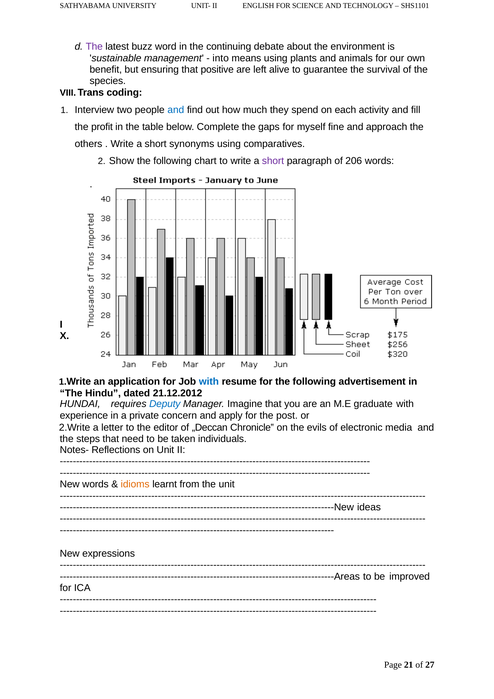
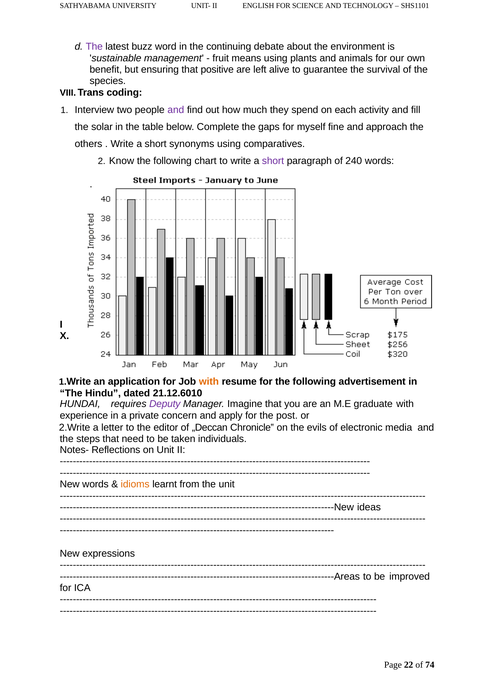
into: into -> fruit (221, 58)
and colour: blue -> purple (176, 110)
profit: profit -> solar (102, 127)
Show: Show -> Know (122, 161)
206: 206 -> 240 (354, 161)
with colour: blue -> orange (209, 382)
21.12.2012: 21.12.2012 -> 21.12.6010 (178, 393)
Deputy colour: blue -> purple (165, 404)
21: 21 -> 22 (409, 665)
27: 27 -> 74 (430, 665)
